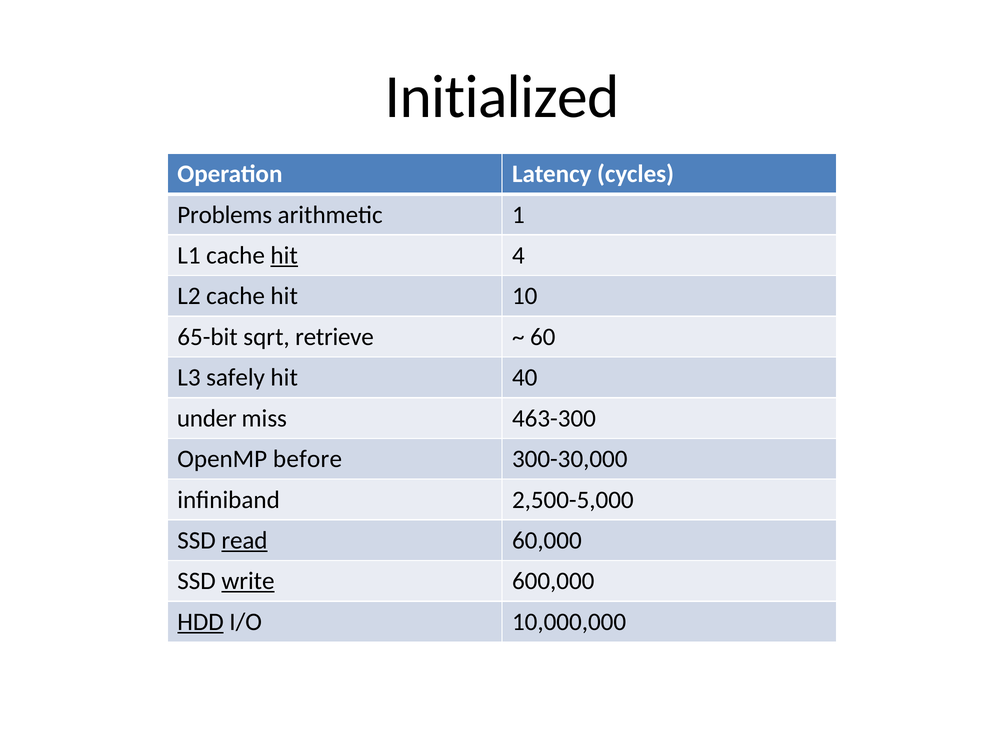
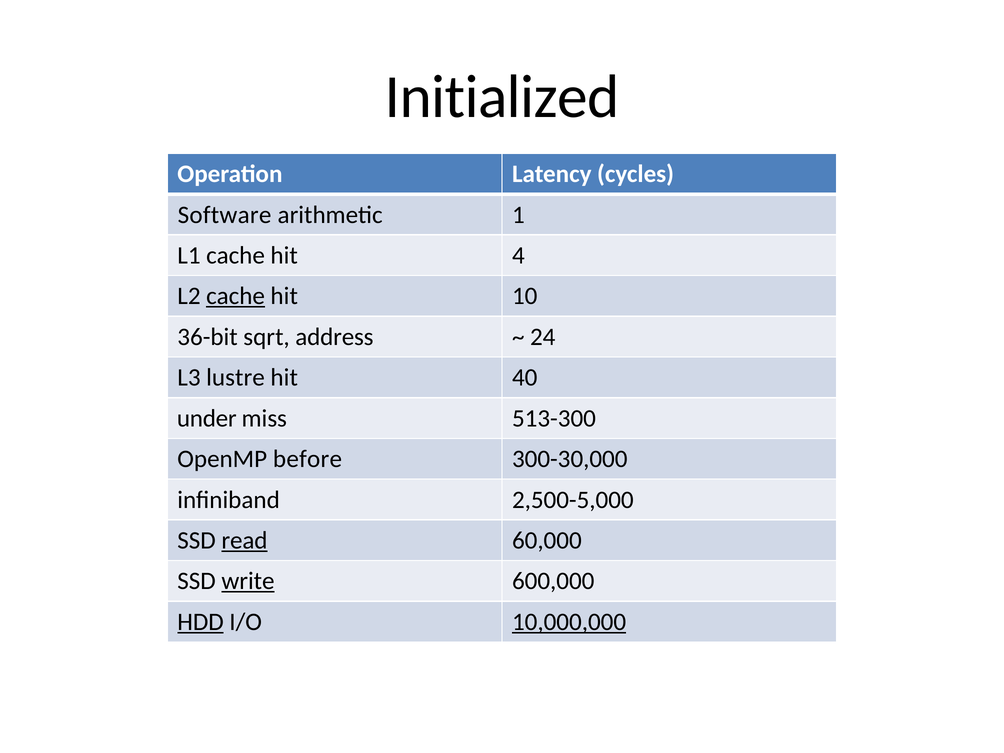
Problems: Problems -> Software (225, 215)
hit underline: present -> none (284, 255)
cache underline: none -> present (236, 296)
65-bit: 65-bit -> 36-bit (208, 337)
retrieve: retrieve -> address (334, 337)
60: 60 -> 24 (543, 337)
safely: safely -> lustre (235, 378)
463-300: 463-300 -> 513-300 (554, 418)
10,000,000 underline: none -> present (569, 622)
